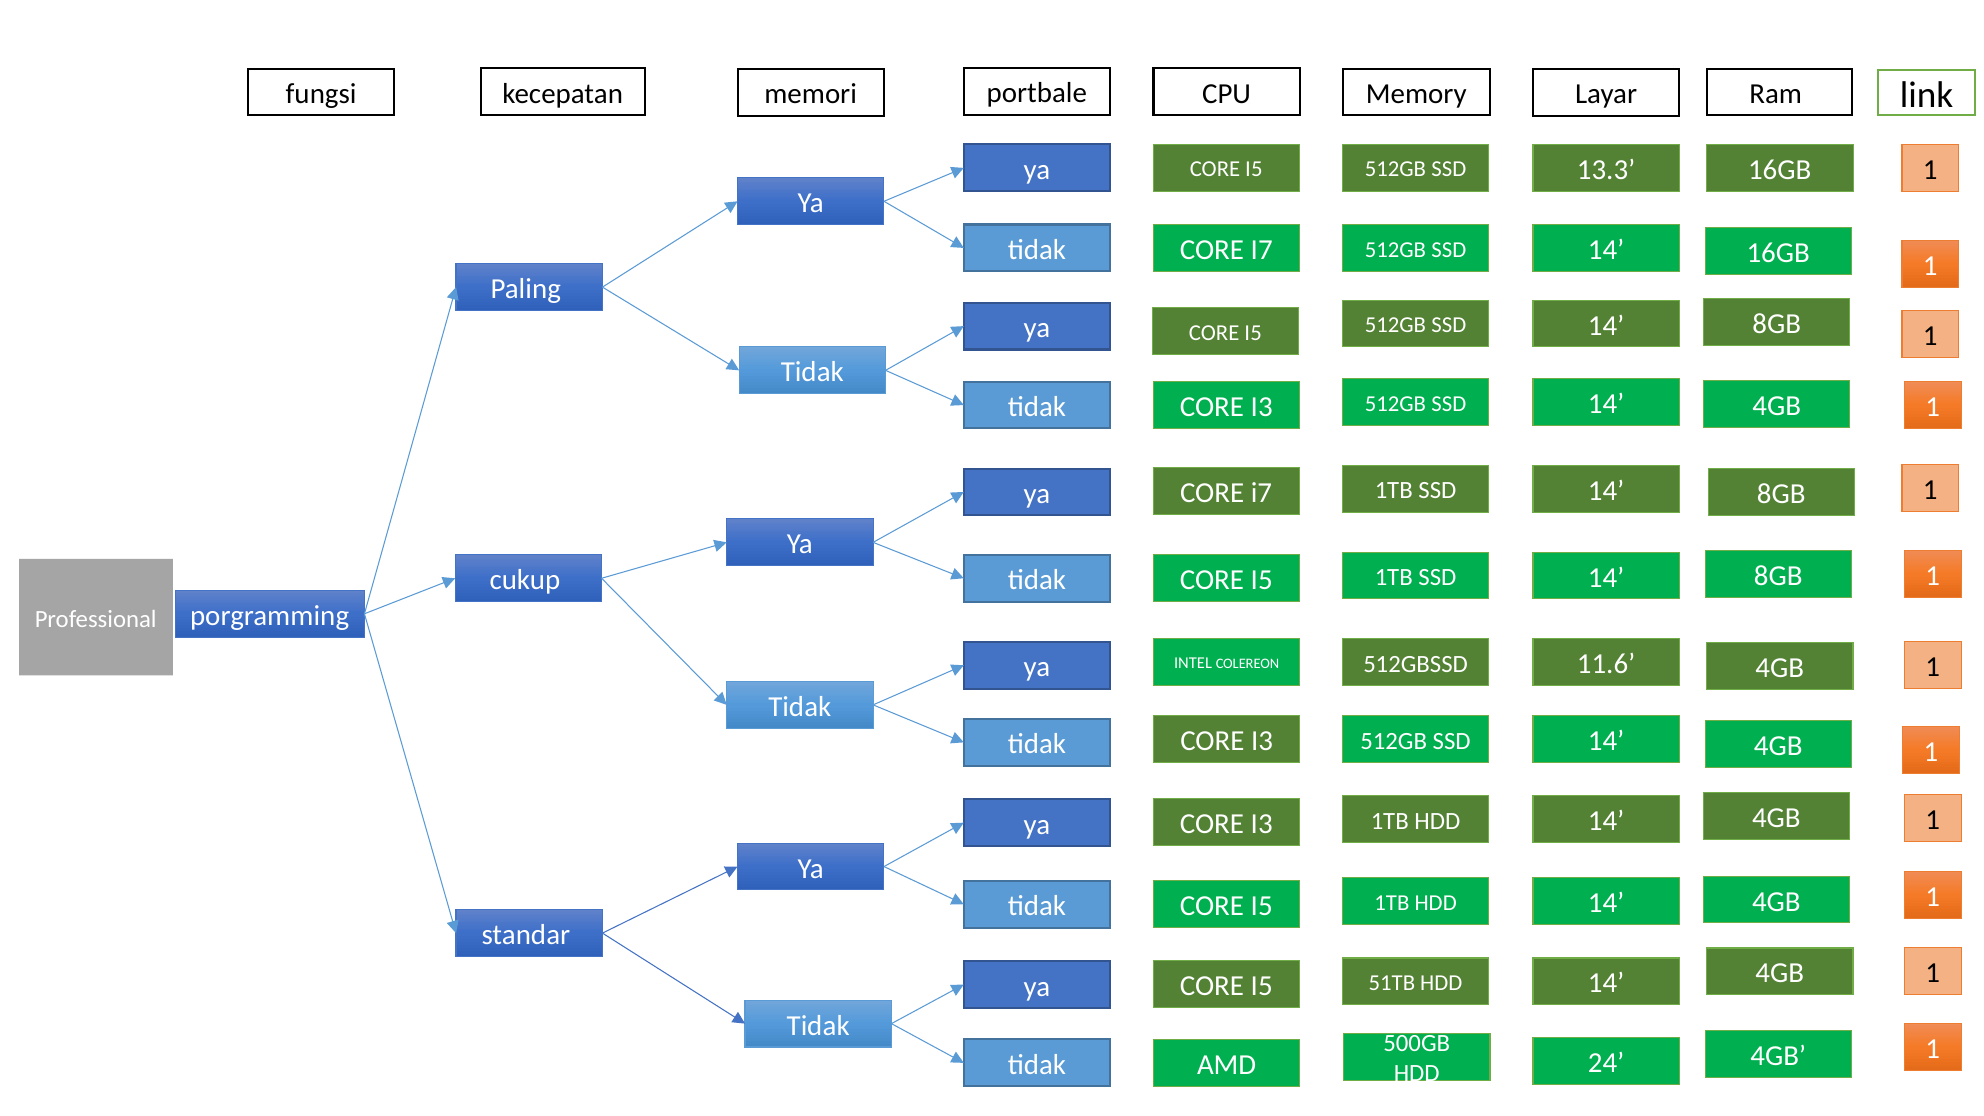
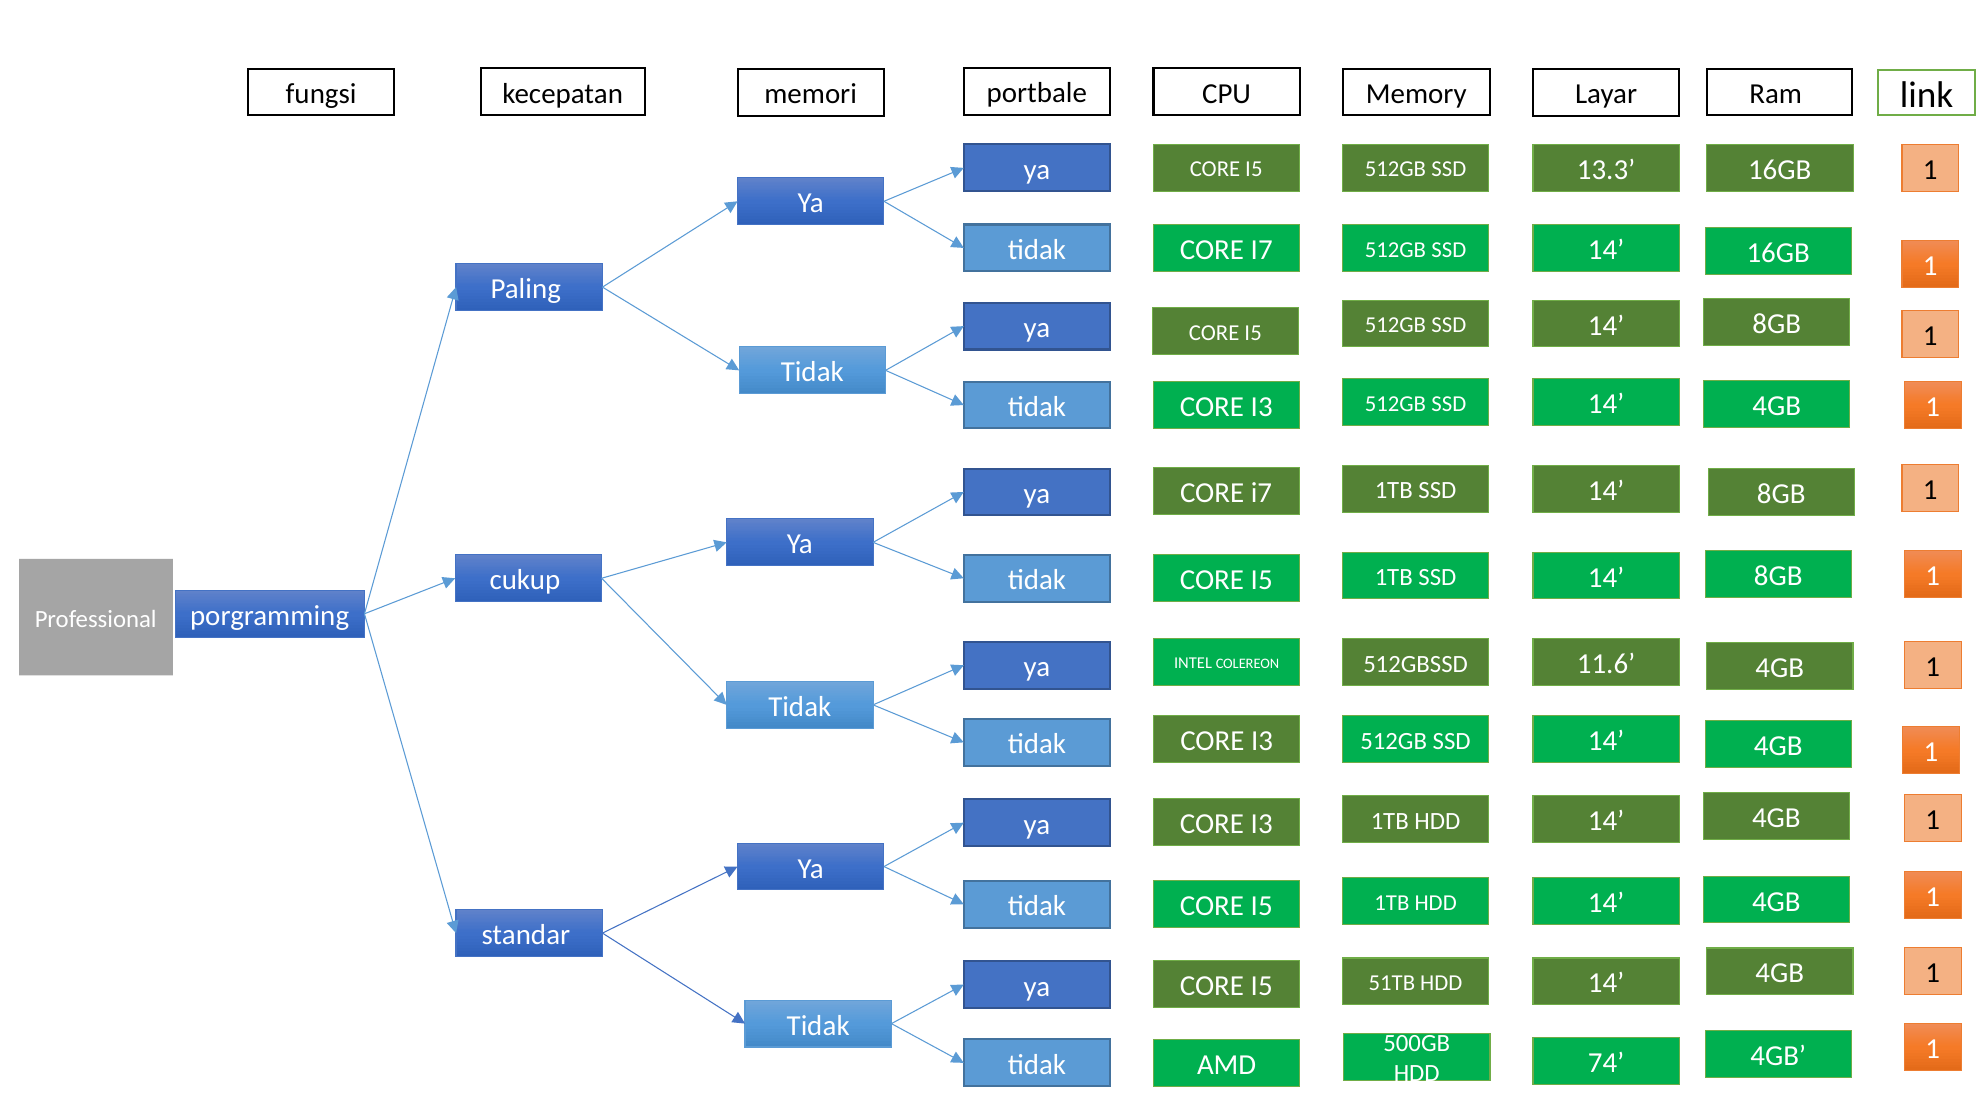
24: 24 -> 74 (1606, 1063)
